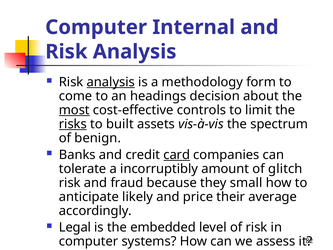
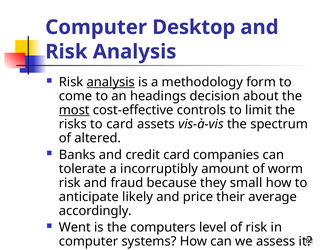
Internal: Internal -> Desktop (194, 27)
risks underline: present -> none (73, 124)
to built: built -> card (120, 124)
benign: benign -> altered (98, 138)
card underline: present -> none (177, 155)
glitch: glitch -> worm (285, 169)
Legal: Legal -> Went (75, 227)
embedded: embedded -> computers (163, 227)
